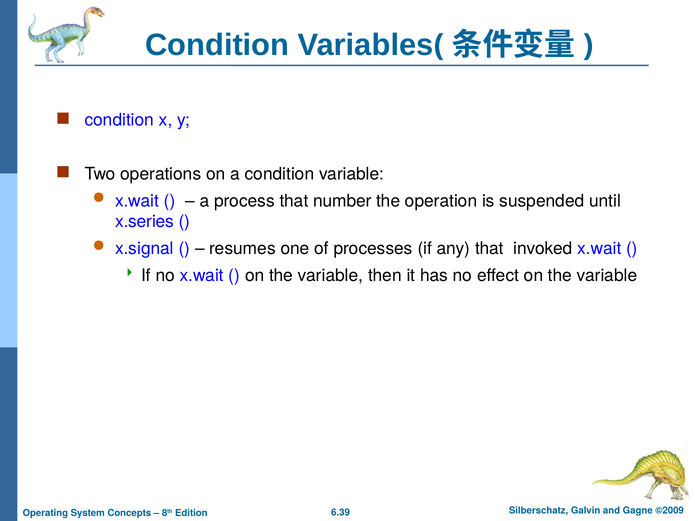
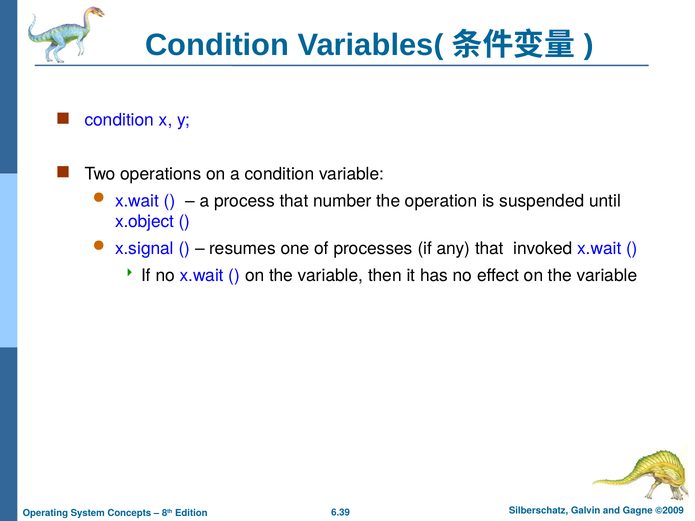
x.series: x.series -> x.object (144, 222)
